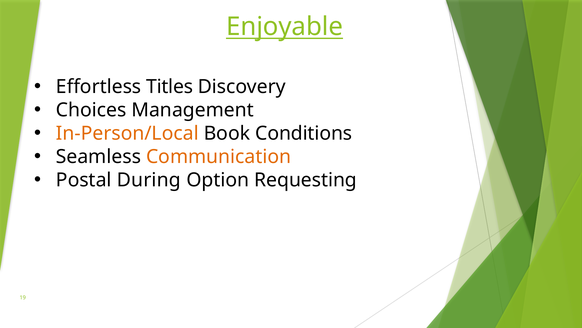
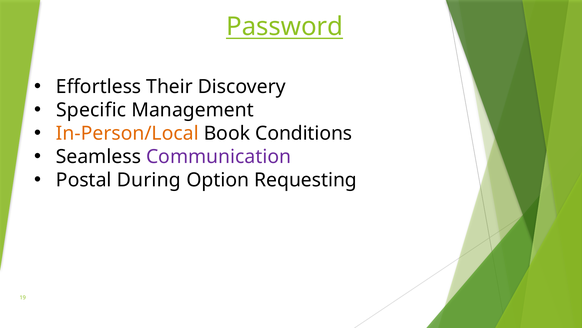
Enjoyable: Enjoyable -> Password (285, 27)
Titles: Titles -> Their (170, 87)
Choices: Choices -> Specific (91, 110)
Communication colour: orange -> purple (219, 157)
